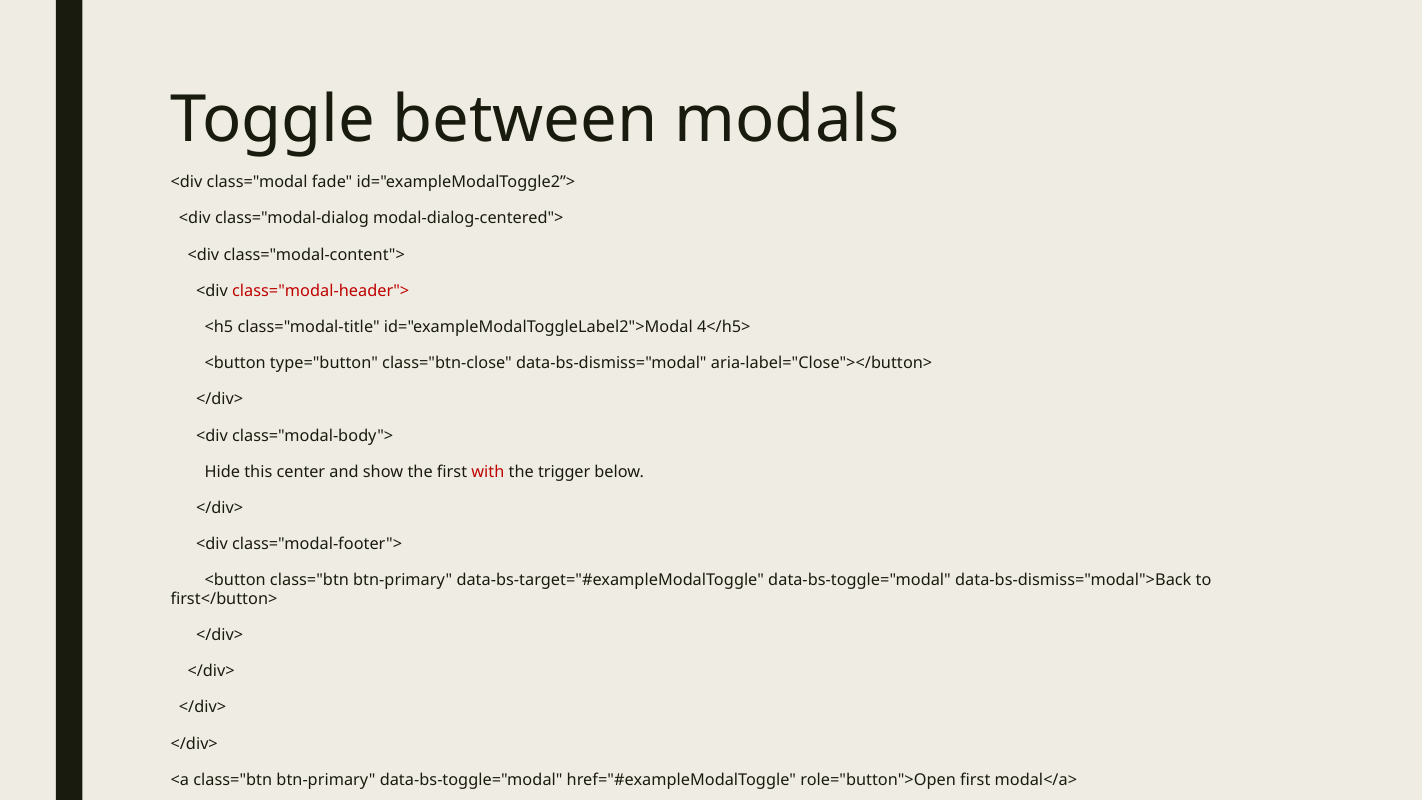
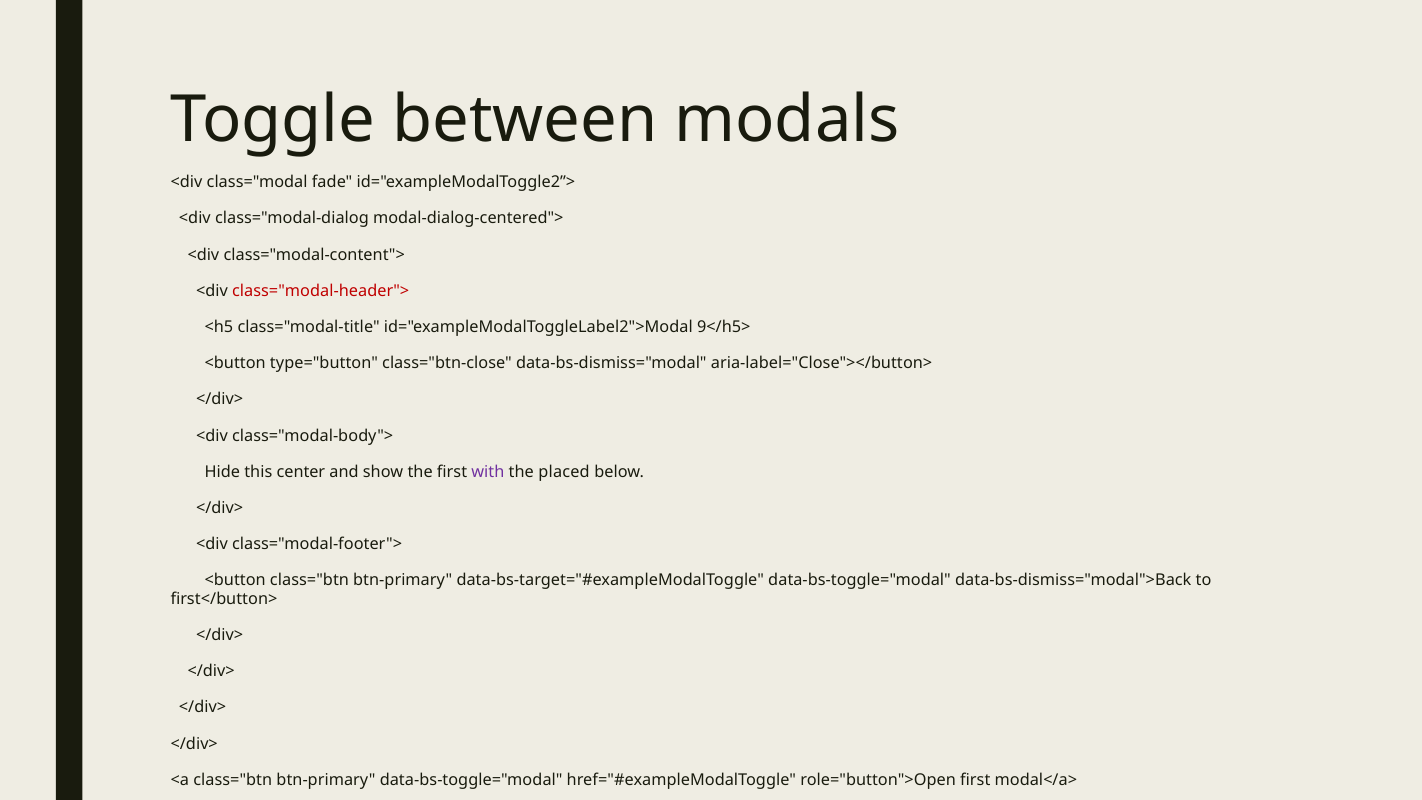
4</h5>: 4</h5> -> 9</h5> (724, 327)
with colour: red -> purple (488, 472)
trigger: trigger -> placed (564, 472)
